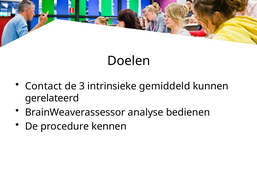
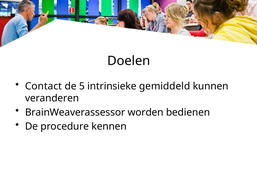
3: 3 -> 5 (82, 86)
gerelateerd: gerelateerd -> veranderen (52, 98)
analyse: analyse -> worden (146, 112)
